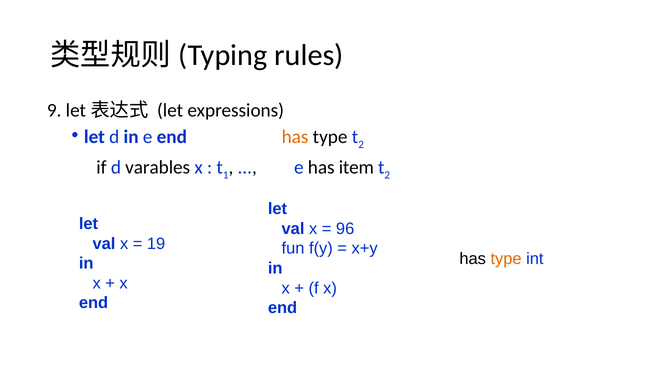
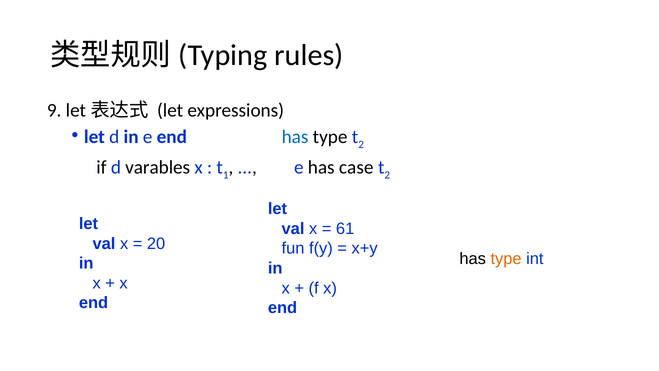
has colour: orange -> blue (295, 137)
item: item -> case (356, 167)
96: 96 -> 61 (345, 229)
19: 19 -> 20 (156, 243)
